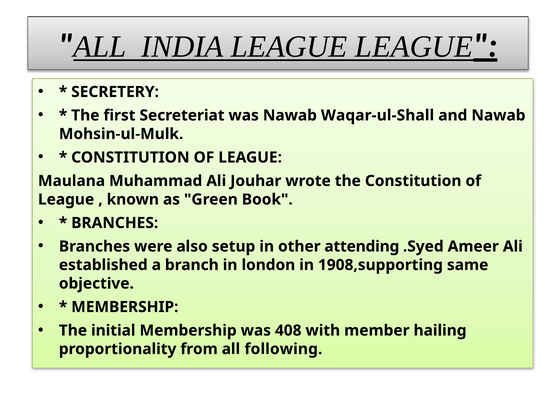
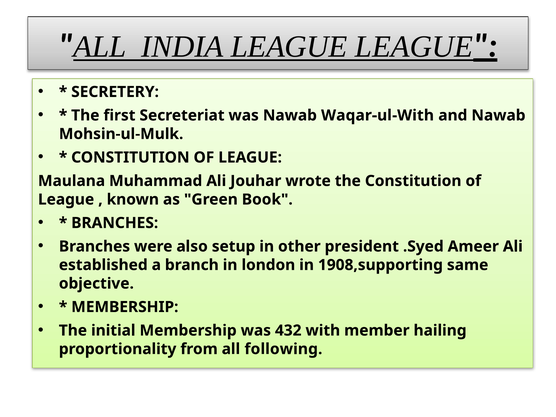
Waqar-ul-Shall: Waqar-ul-Shall -> Waqar-ul-With (378, 115)
attending: attending -> president (362, 246)
408: 408 -> 432 (288, 330)
